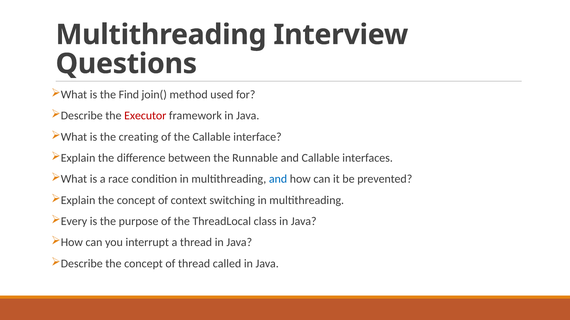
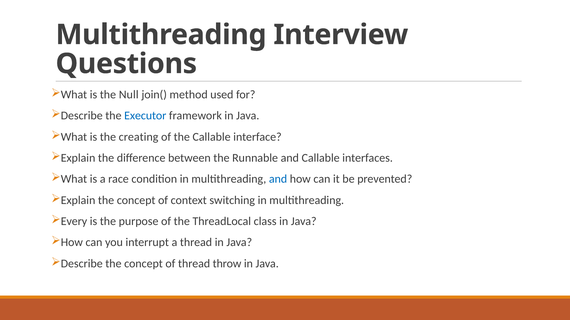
Find: Find -> Null (129, 95)
Executor colour: red -> blue (145, 116)
called: called -> throw (227, 264)
